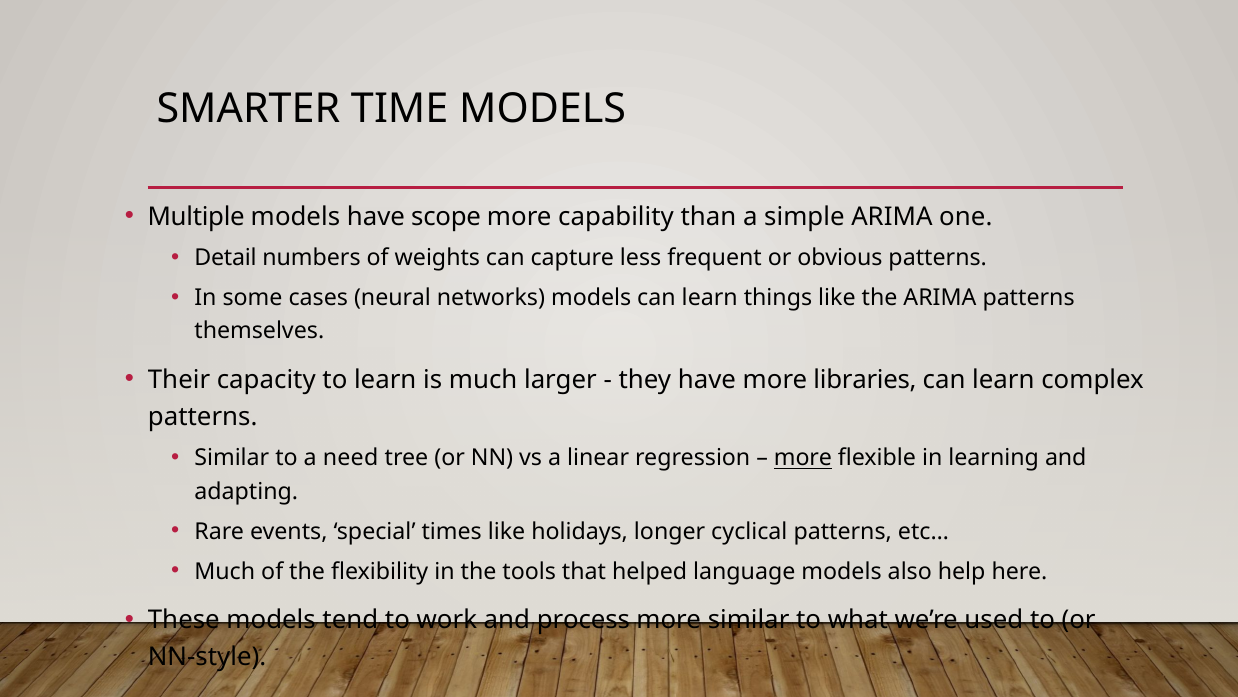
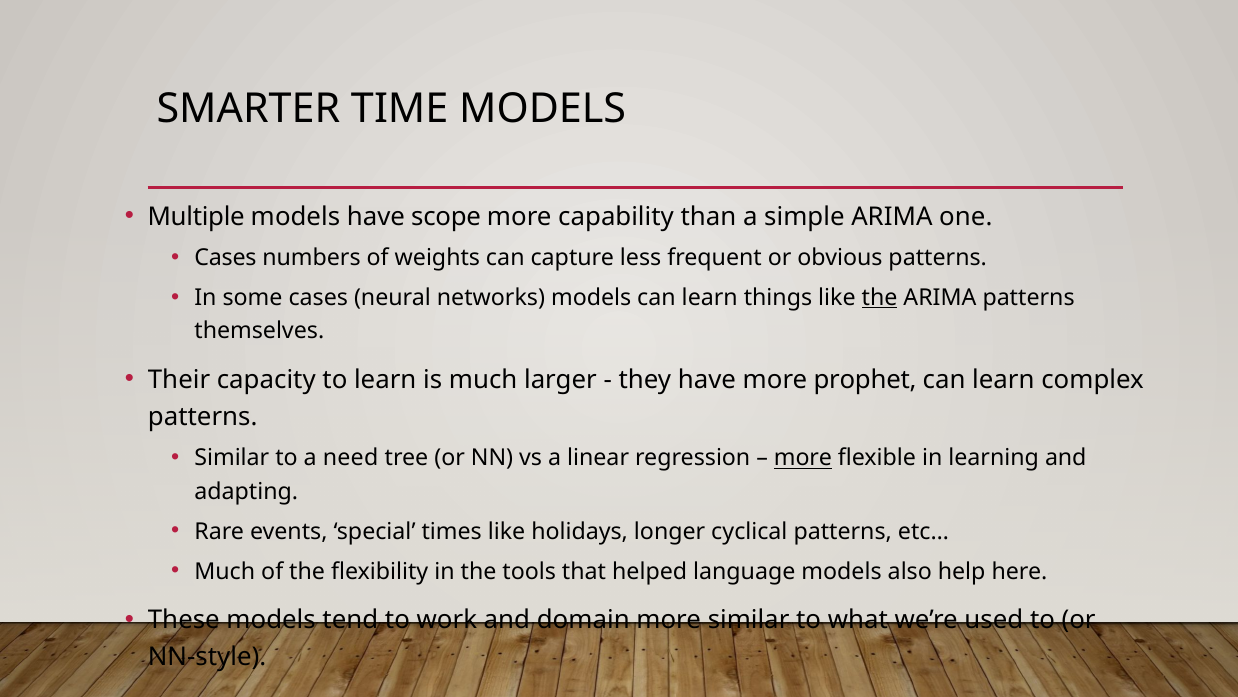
Detail: Detail -> Cases (225, 258)
the underline: none -> present (880, 297)
libraries: libraries -> prophet (865, 379)
process: process -> domain (583, 620)
